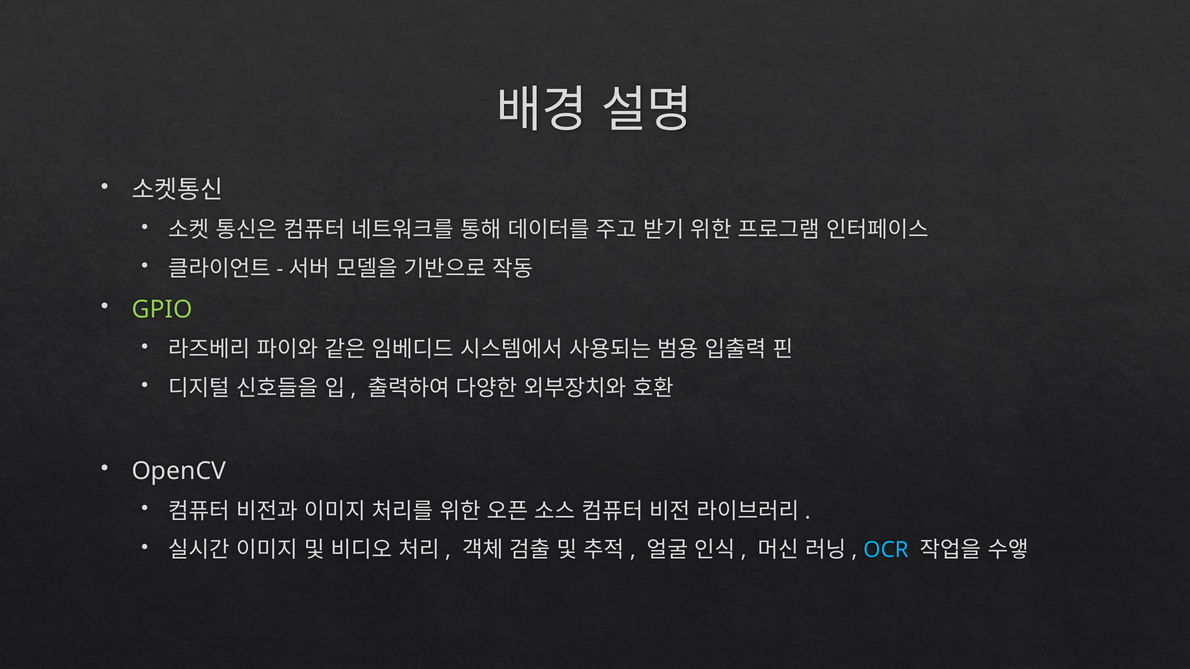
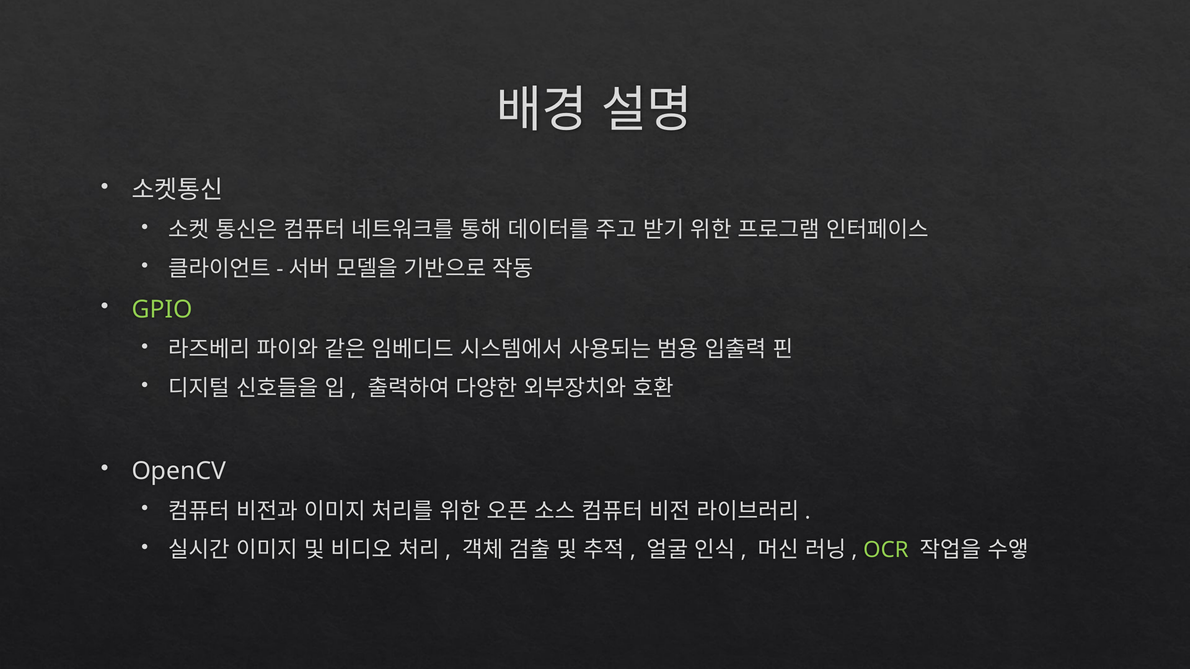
OCR colour: light blue -> light green (886, 550)
